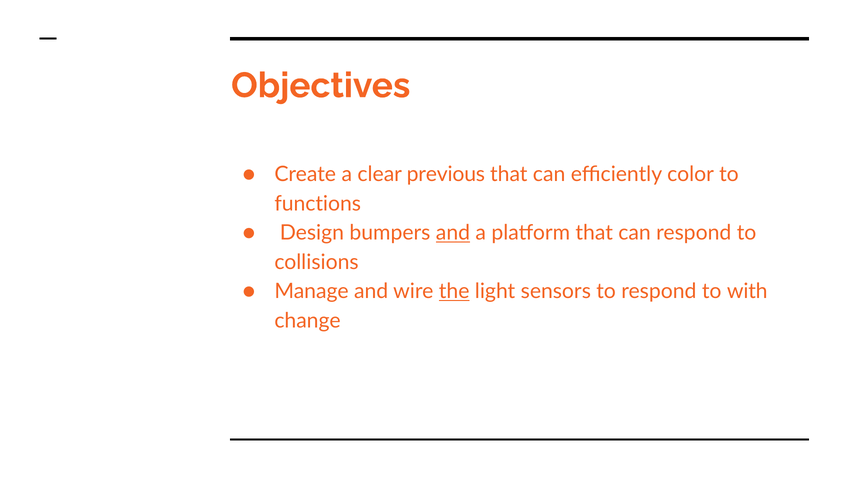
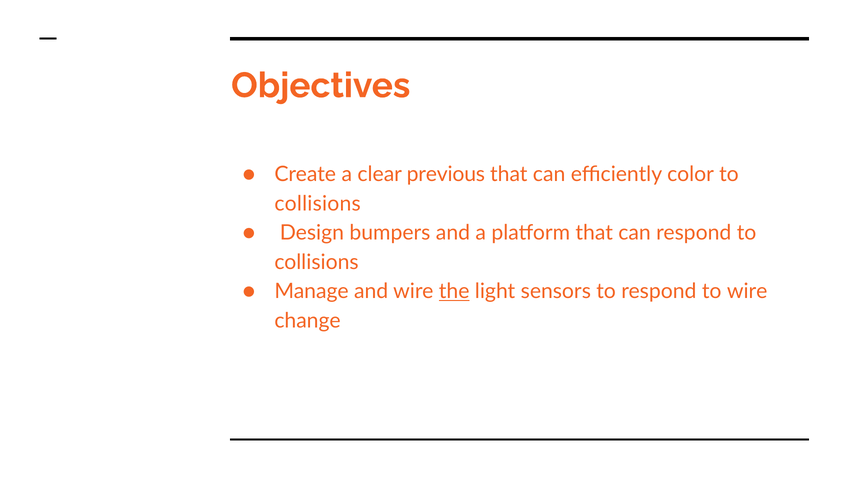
functions: functions -> collisions (318, 204)
and underline: present -> none (453, 233)
to with: with -> wire (747, 291)
